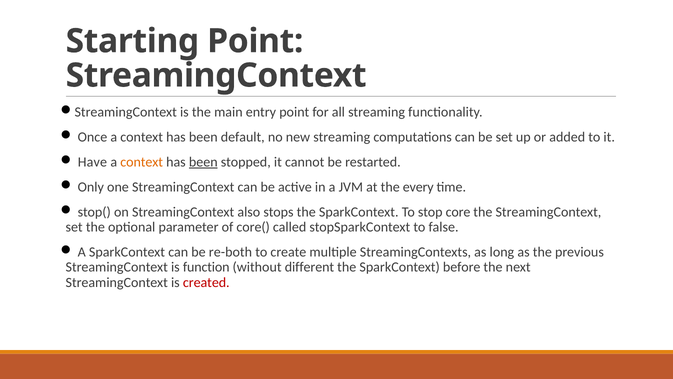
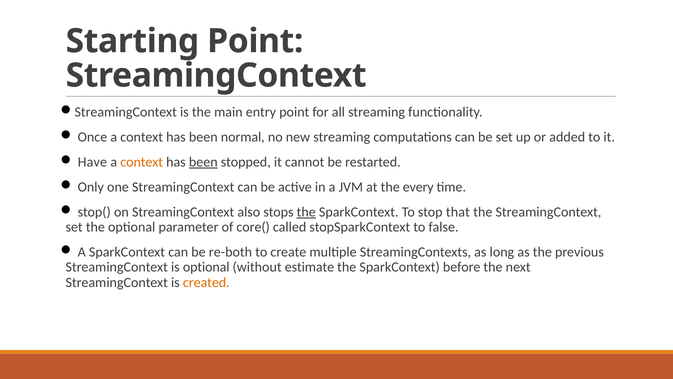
default: default -> normal (243, 137)
the underline: none -> present (306, 212)
core: core -> that (458, 212)
is function: function -> optional (206, 267)
different: different -> estimate (309, 267)
created colour: red -> orange (206, 282)
